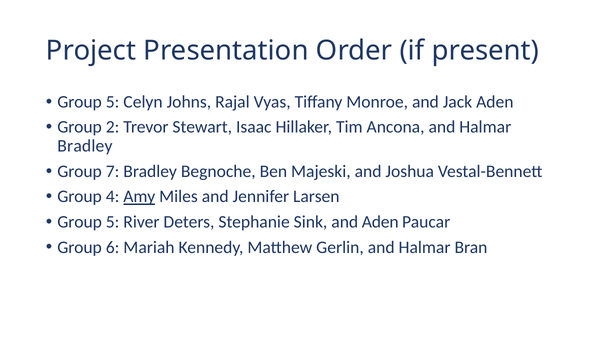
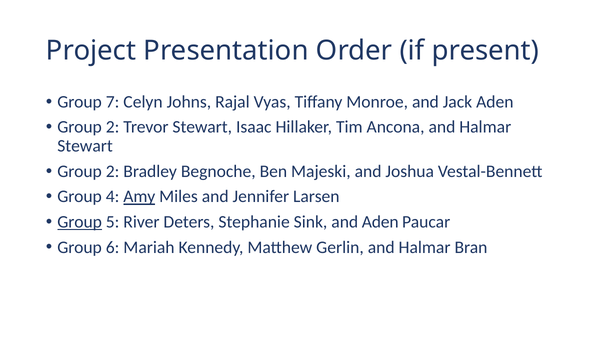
5: 5 -> 7 (113, 102)
Bradley: Bradley -> Stewart (85, 146)
7: 7 -> 2 (113, 172)
Group underline: none -> present (80, 222)
